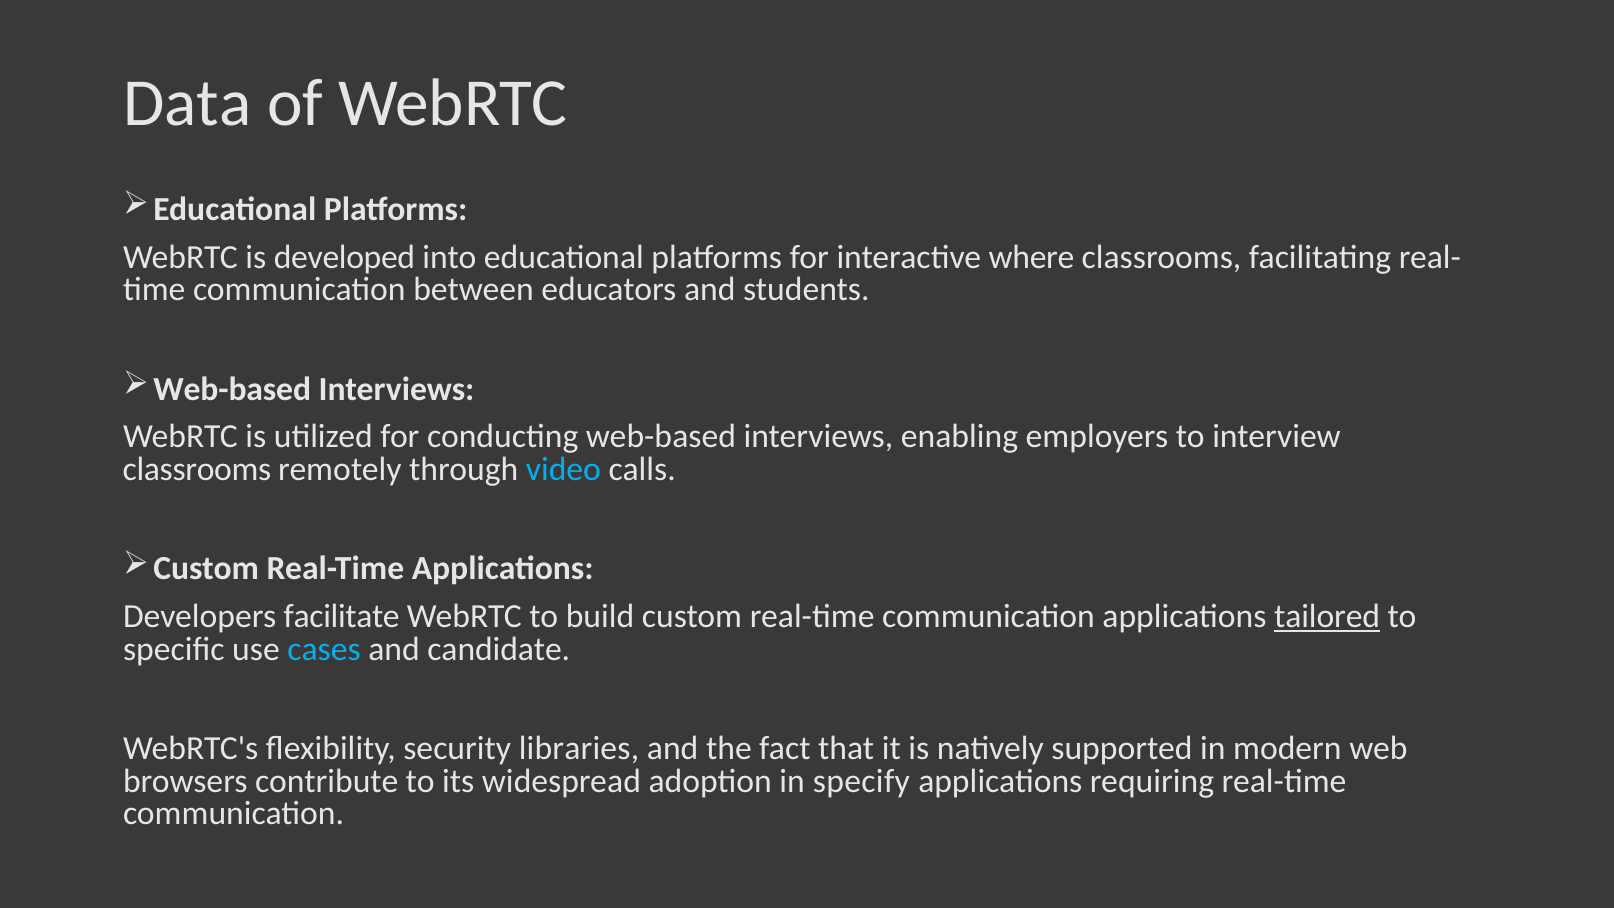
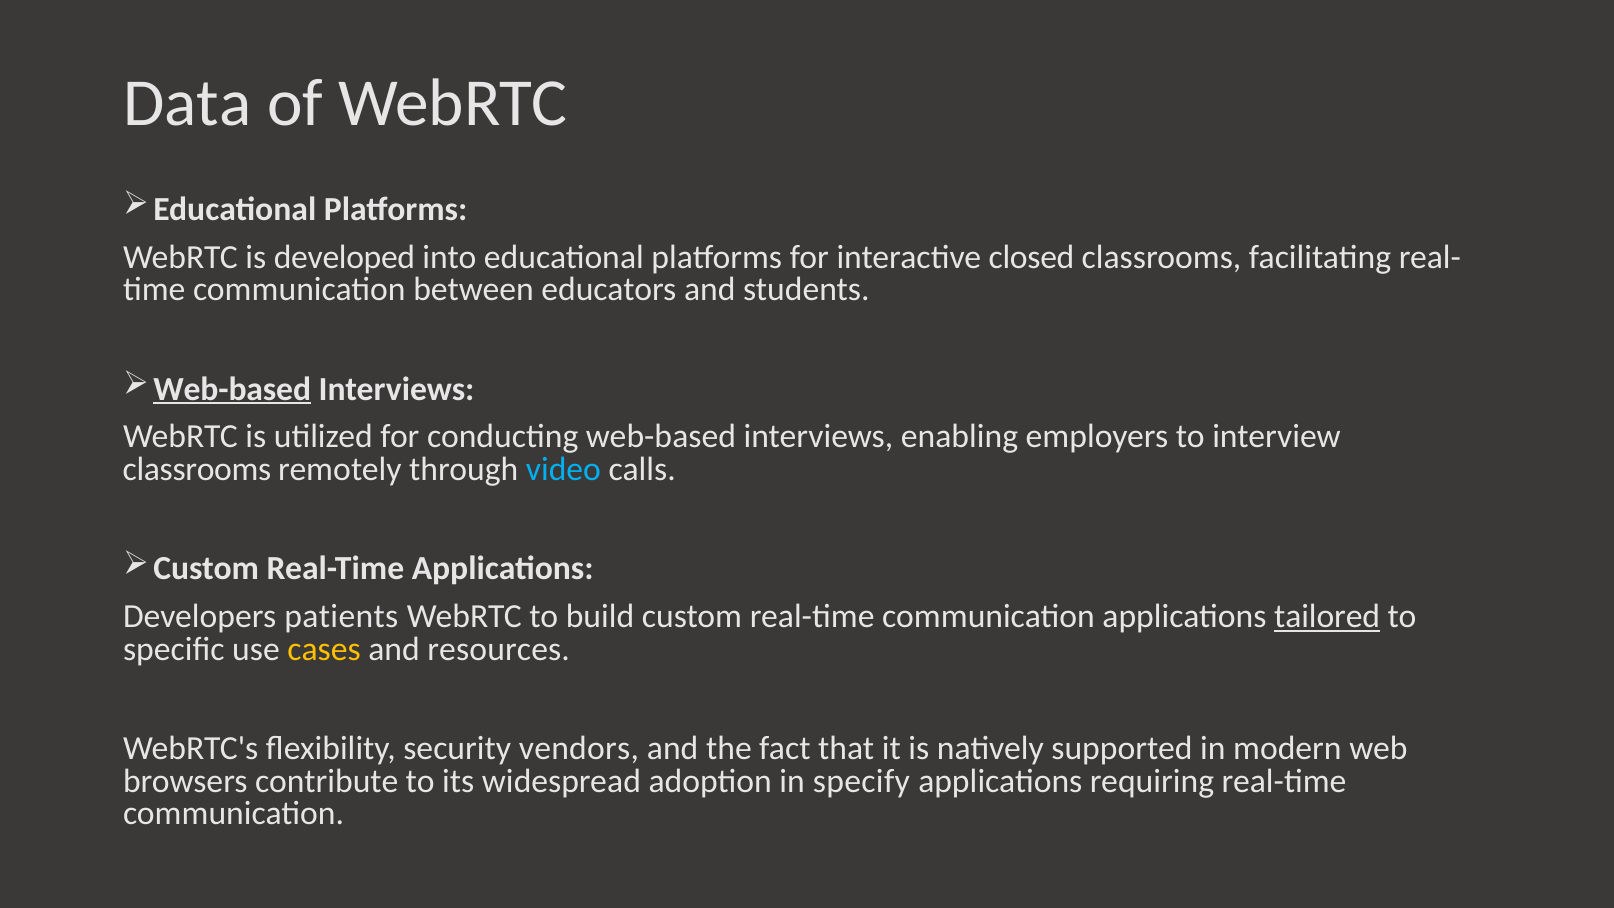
where: where -> closed (1032, 257)
Web-based underline: none -> present (232, 389)
facilitate: facilitate -> patients (341, 616)
cases colour: light blue -> yellow (324, 649)
candidate: candidate -> resources (499, 649)
libraries: libraries -> vendors (579, 748)
